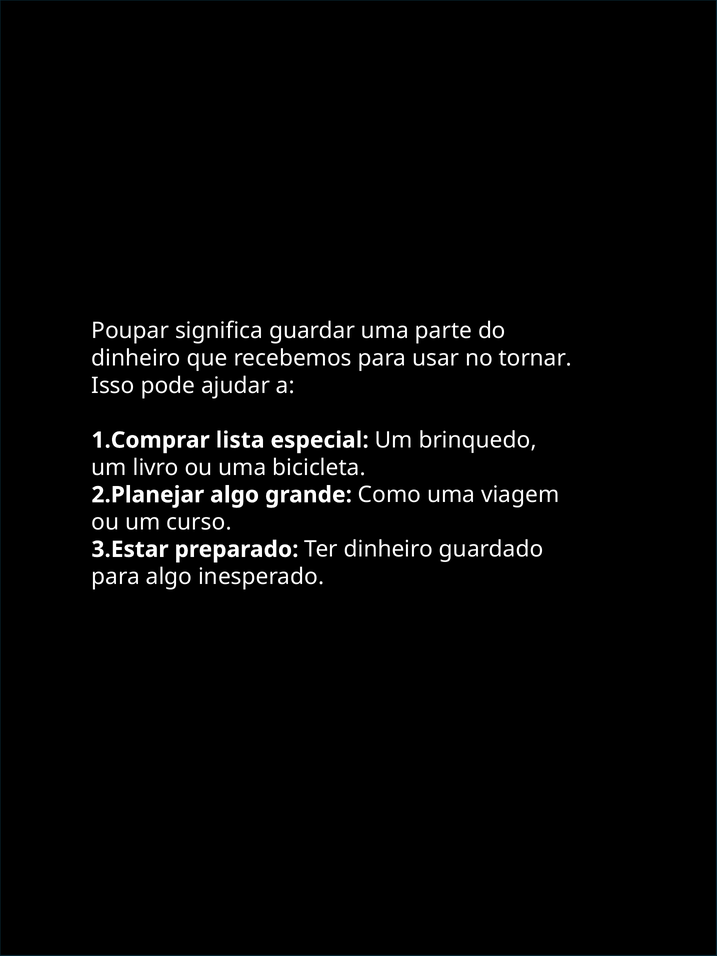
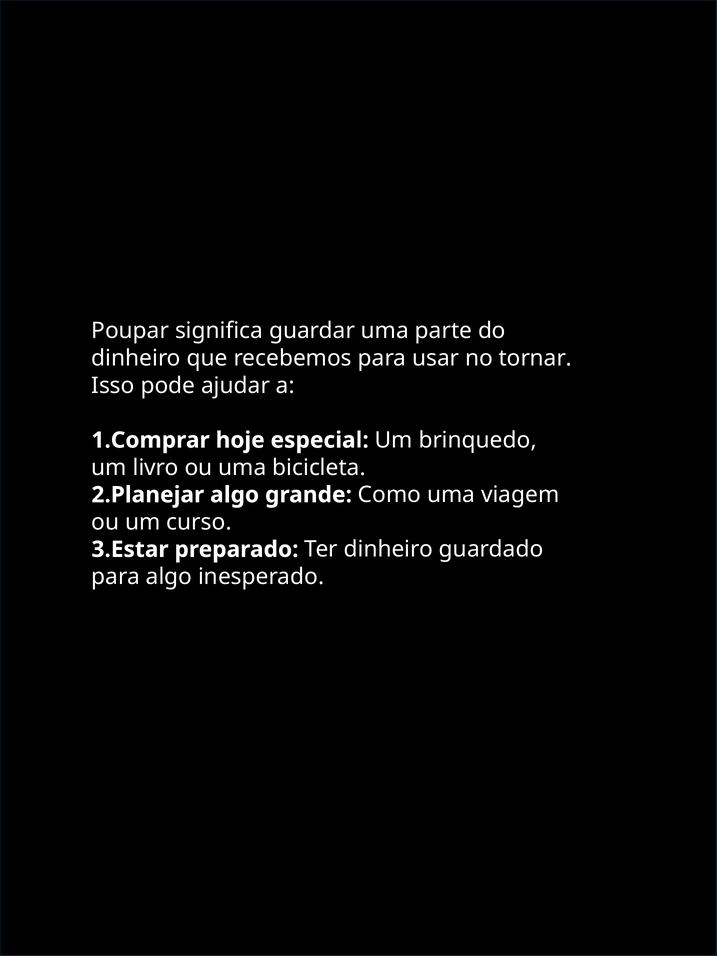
lista: lista -> hoje (240, 440)
